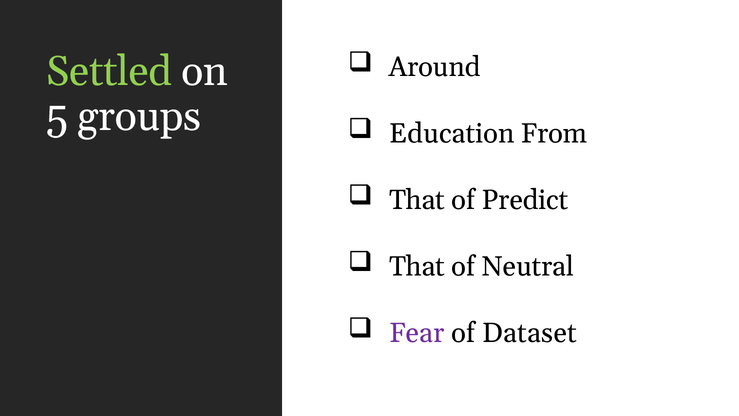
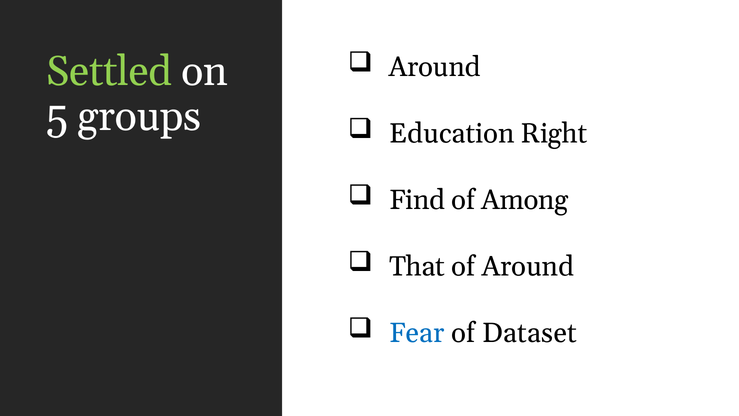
From: From -> Right (554, 133)
That: That -> Find (417, 200)
Predict: Predict -> Among (525, 200)
of Neutral: Neutral -> Around (528, 266)
Fear colour: purple -> blue (417, 333)
